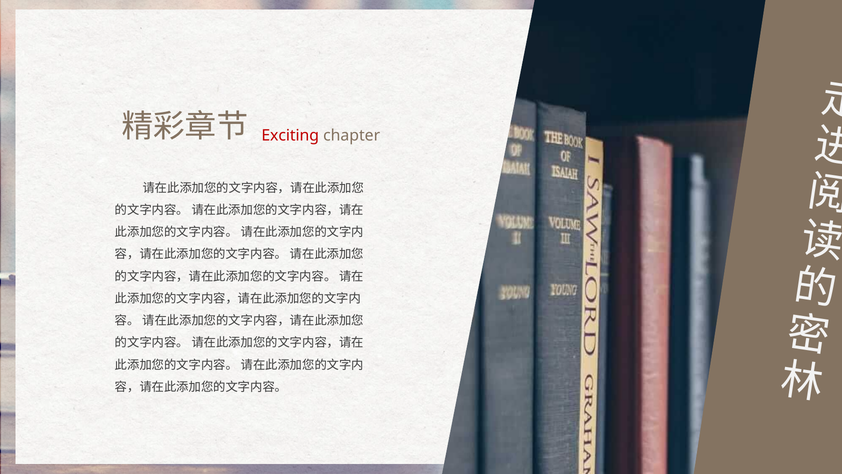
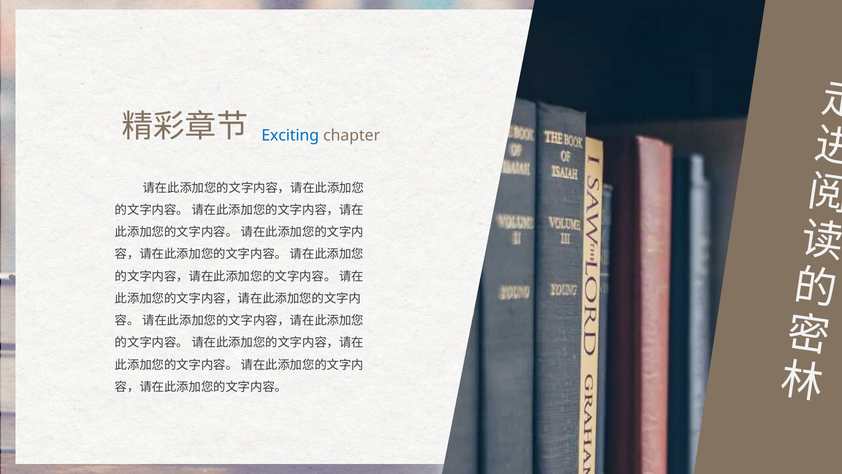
Exciting colour: red -> blue (290, 135)
